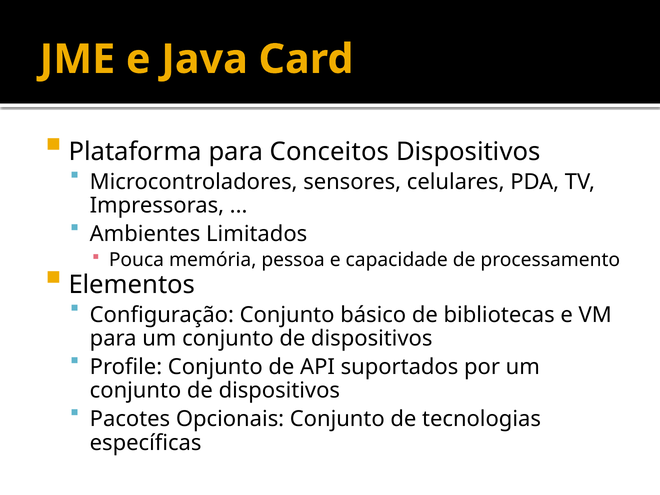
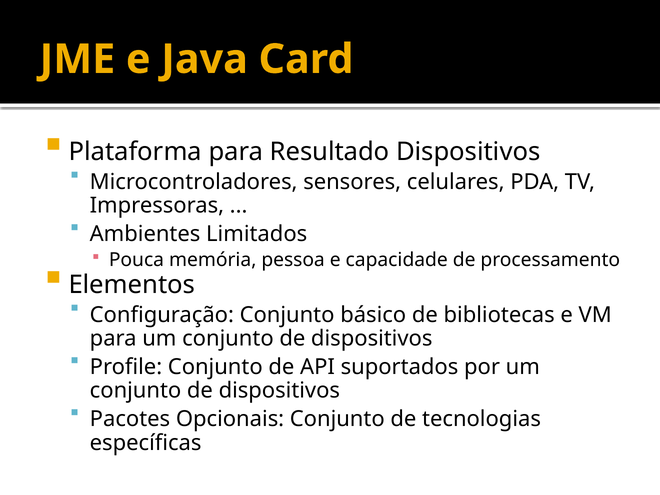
Conceitos: Conceitos -> Resultado (330, 152)
